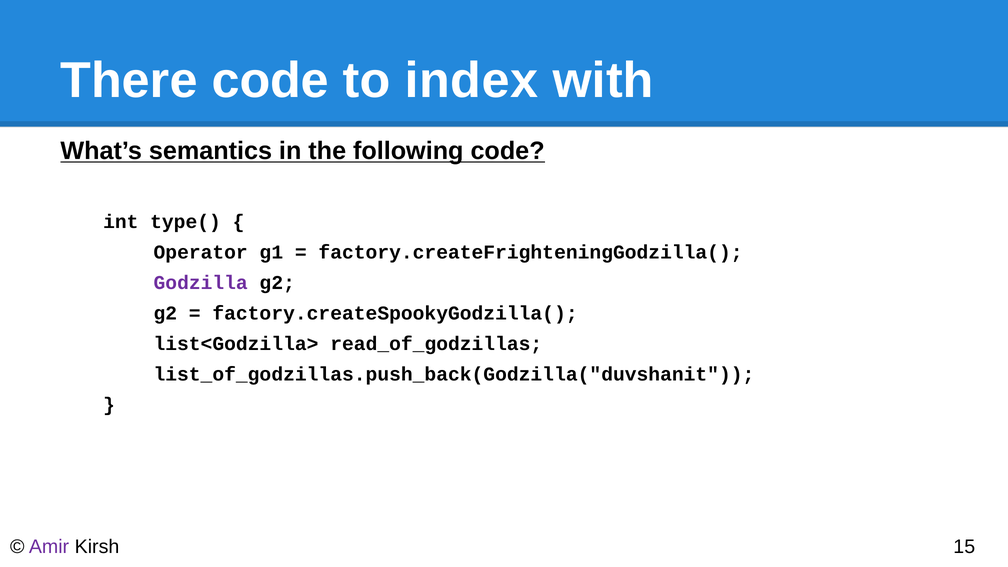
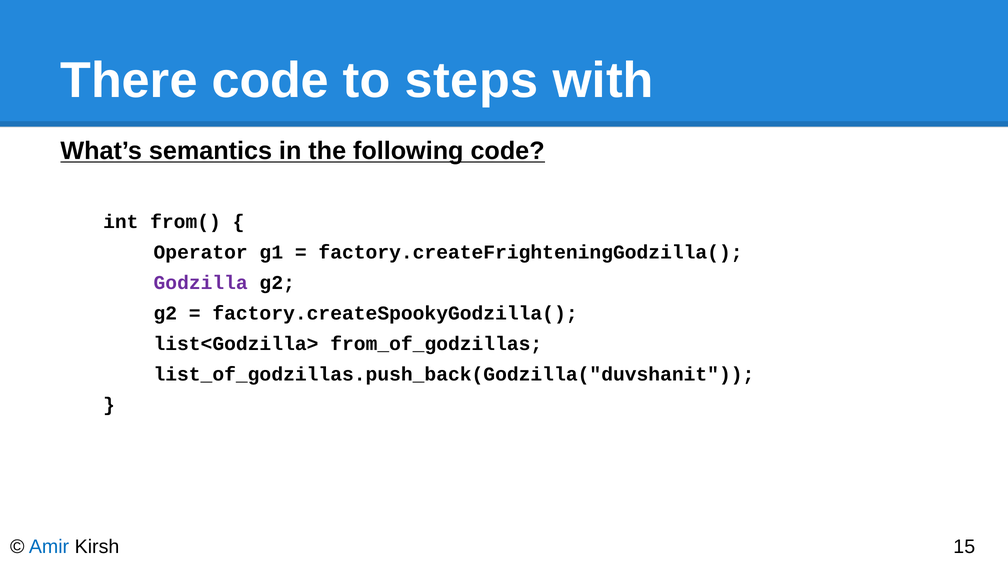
index: index -> steps (471, 80)
type(: type( -> from( (186, 222)
read_of_godzillas: read_of_godzillas -> from_of_godzillas (436, 344)
Amir colour: purple -> blue (49, 547)
